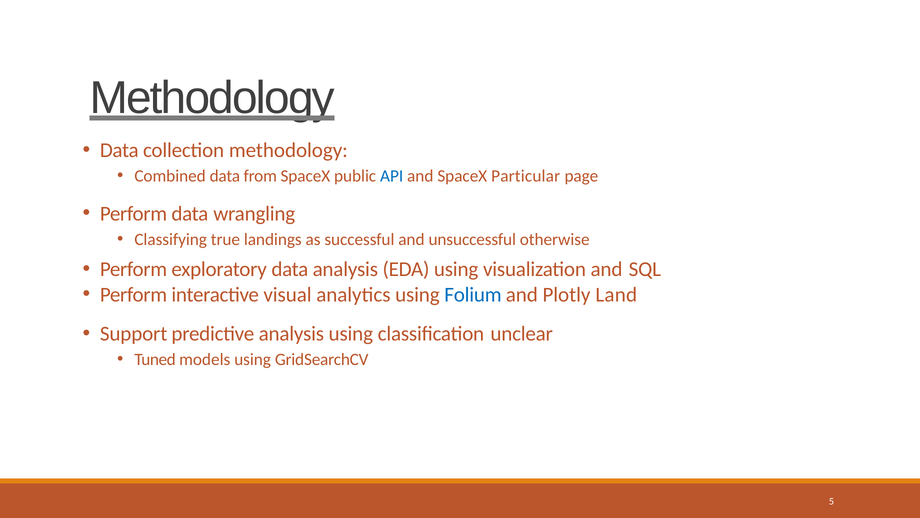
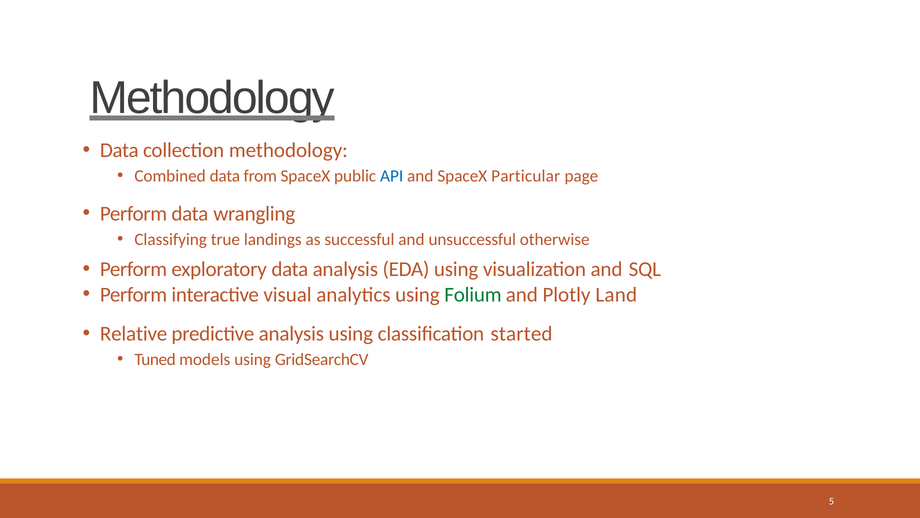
Folium colour: blue -> green (473, 294)
Support: Support -> Relative (134, 333)
unclear: unclear -> started (522, 333)
